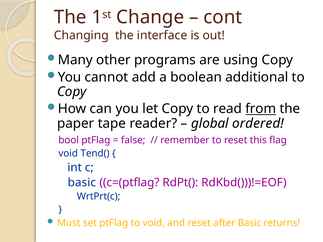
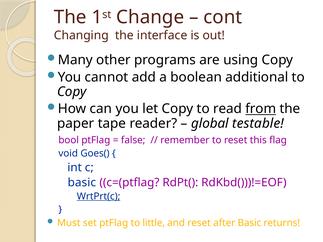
ordered: ordered -> testable (258, 123)
Tend(: Tend( -> Goes( (95, 154)
WrtPrt(c underline: none -> present (99, 197)
to void: void -> little (154, 223)
